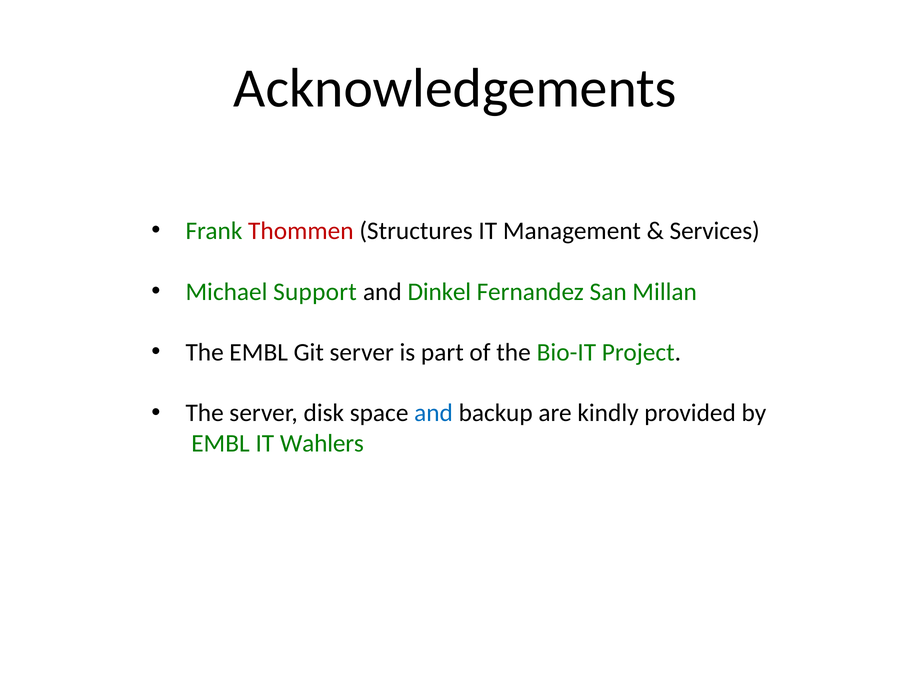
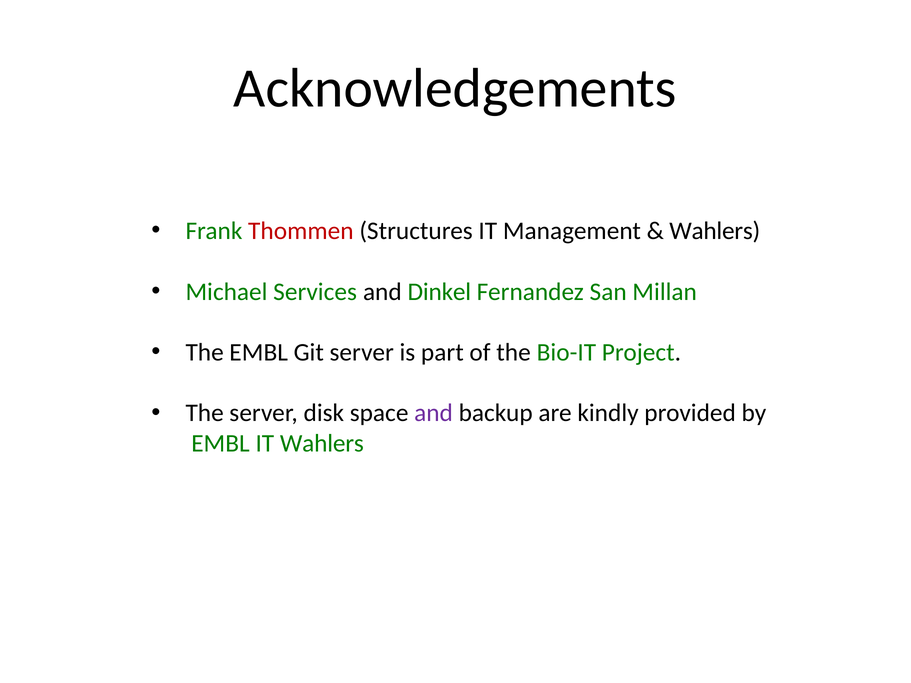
Services: Services -> Wahlers (715, 231)
Support: Support -> Services (315, 292)
and colour: blue -> purple (434, 413)
